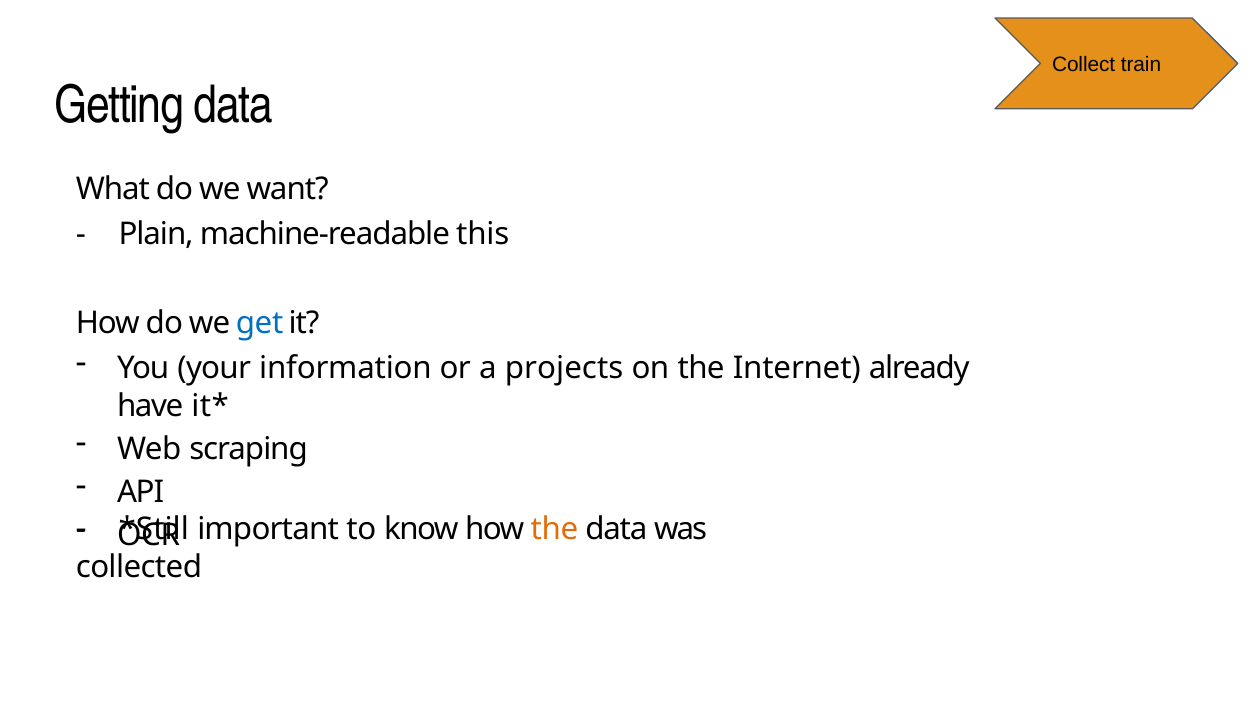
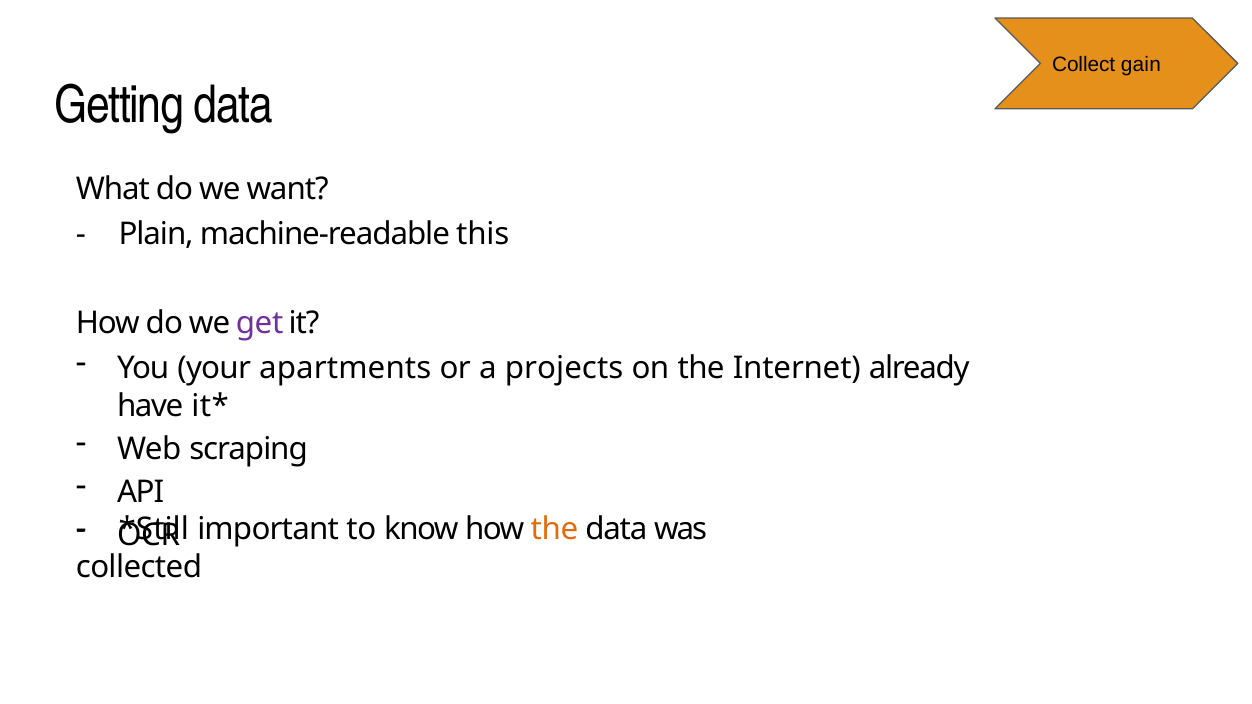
train: train -> gain (1141, 64)
get colour: blue -> purple (260, 324)
information: information -> apartments (345, 368)
